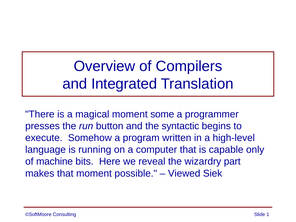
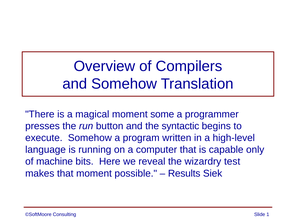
and Integrated: Integrated -> Somehow (124, 84)
part: part -> test (232, 162)
Viewed: Viewed -> Results (184, 173)
